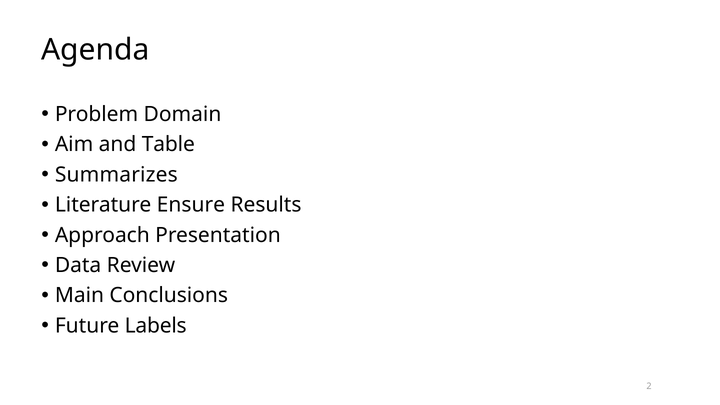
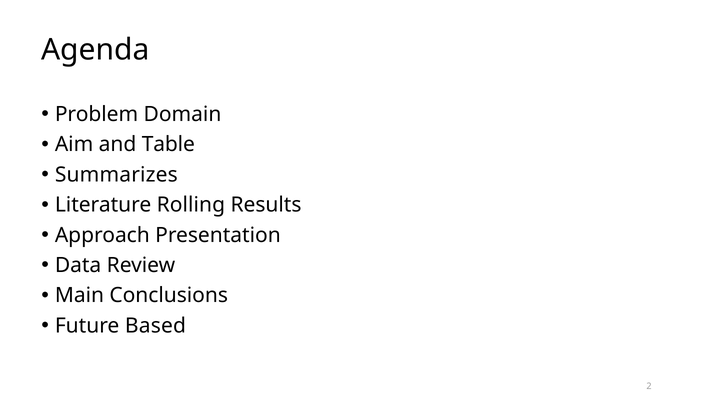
Ensure: Ensure -> Rolling (191, 205)
Labels: Labels -> Based (155, 326)
